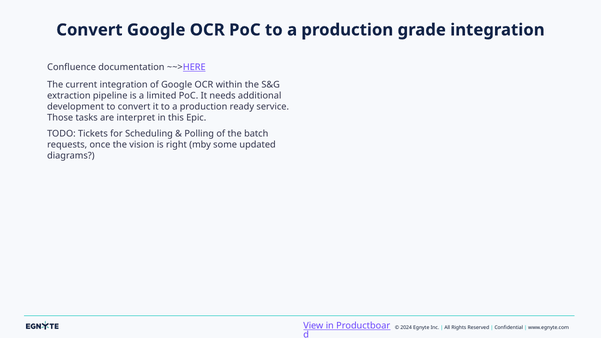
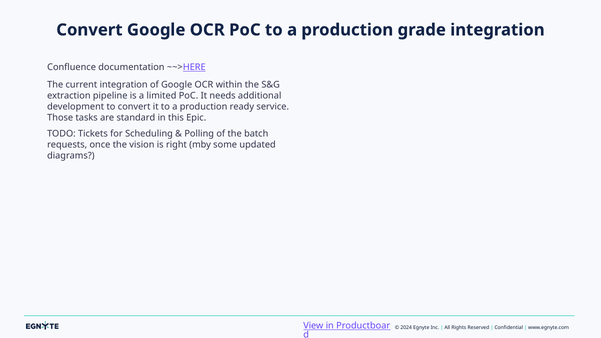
interpret: interpret -> standard (136, 118)
